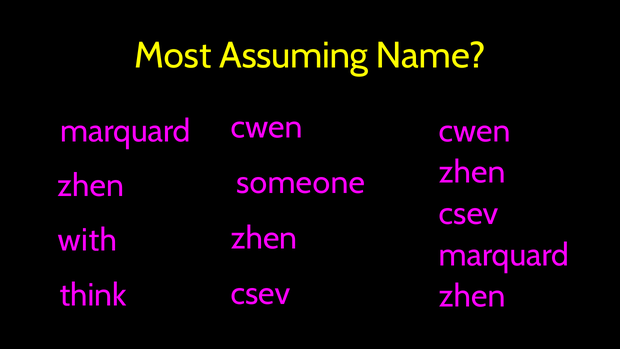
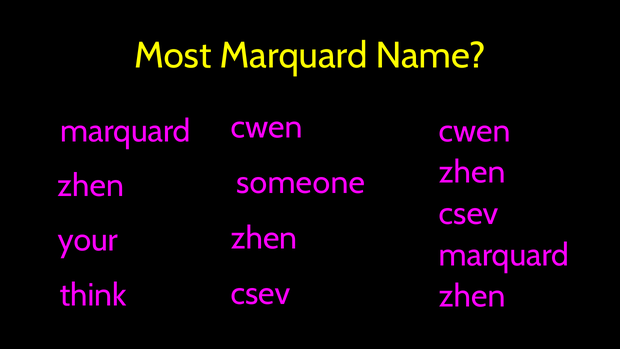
Most Assuming: Assuming -> Marquard (294, 56)
with: with -> your (88, 240)
